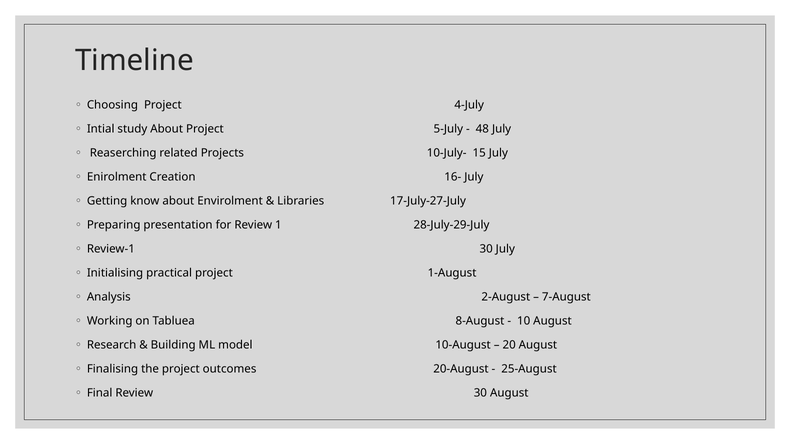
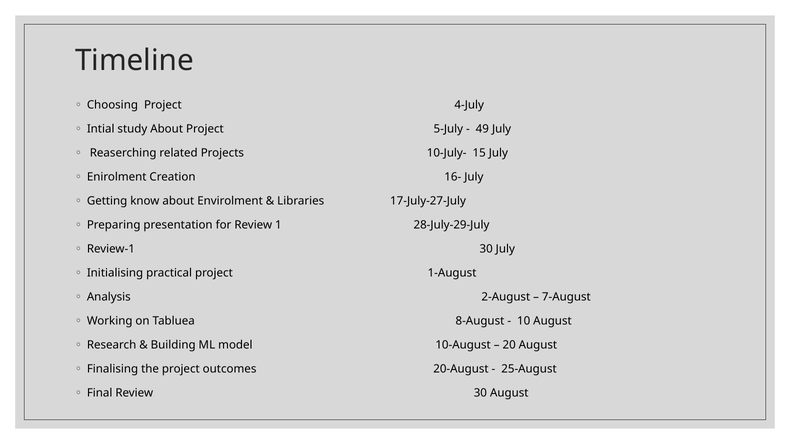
48: 48 -> 49 (482, 129)
